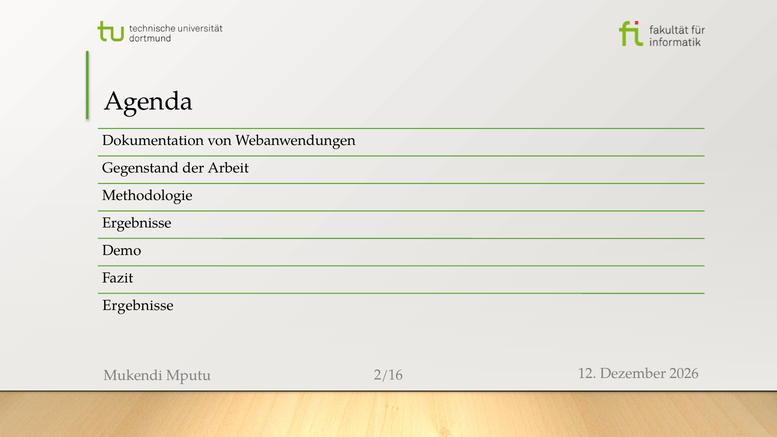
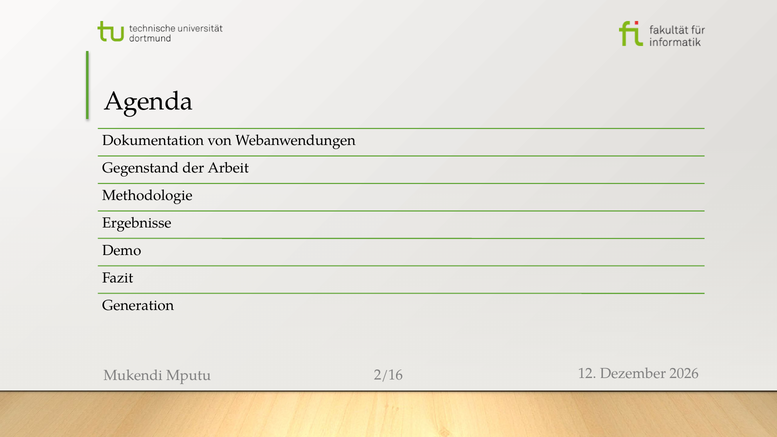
Ergebnisse: Ergebnisse -> Generation (138, 306)
